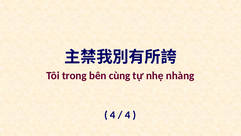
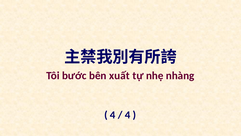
trong: trong -> bước (74, 75)
cùng: cùng -> xuất (119, 75)
